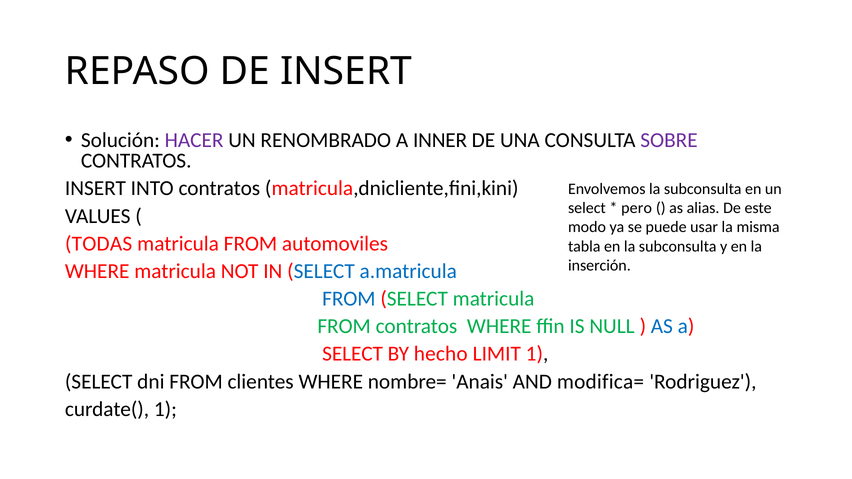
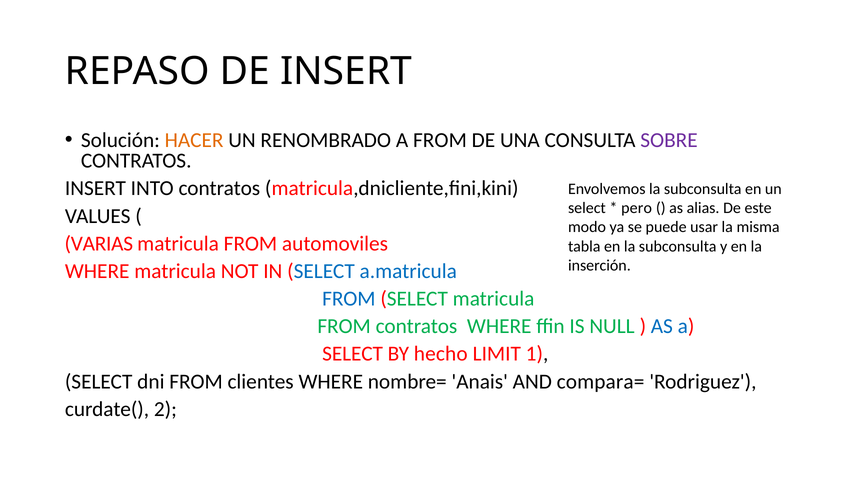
HACER colour: purple -> orange (194, 140)
A INNER: INNER -> FROM (440, 140)
TODAS: TODAS -> VARIAS (99, 244)
modifica=: modifica= -> compara= (601, 382)
curdate( 1: 1 -> 2 (165, 409)
